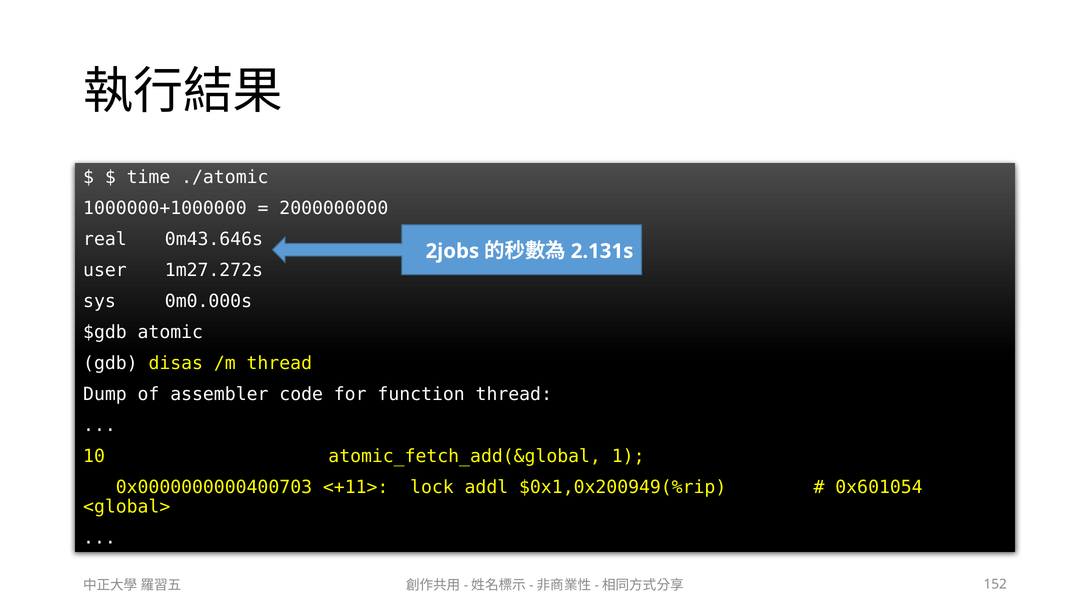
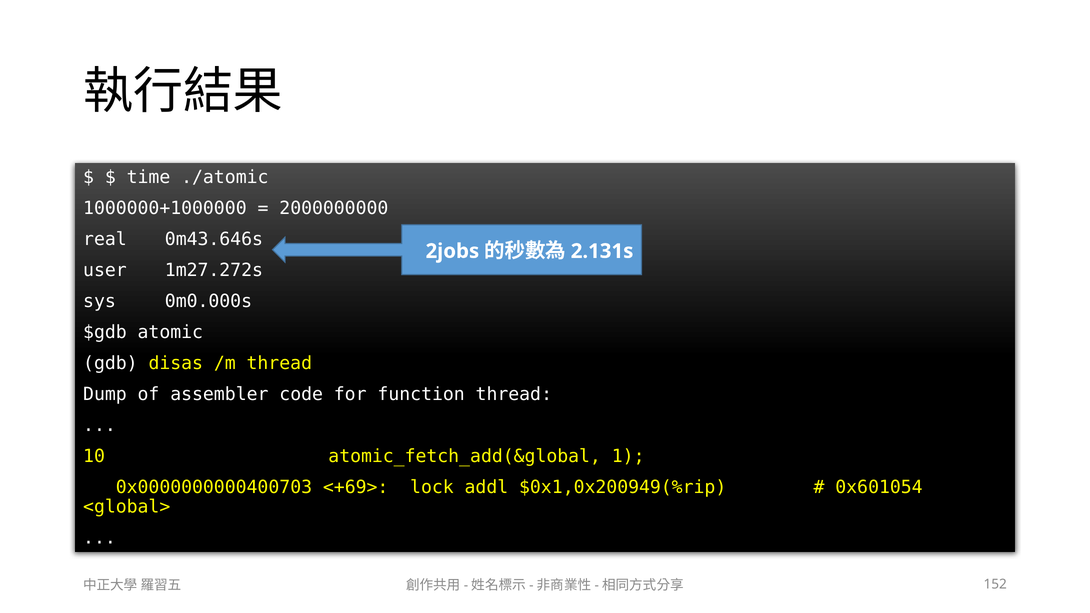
<+11>: <+11> -> <+69> (356, 487)
